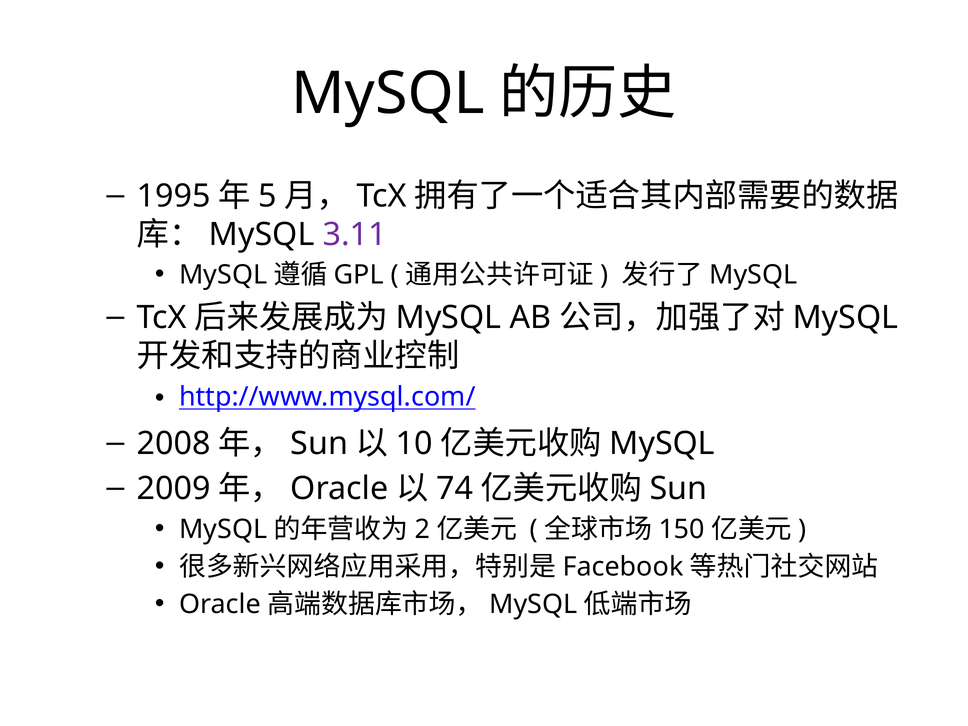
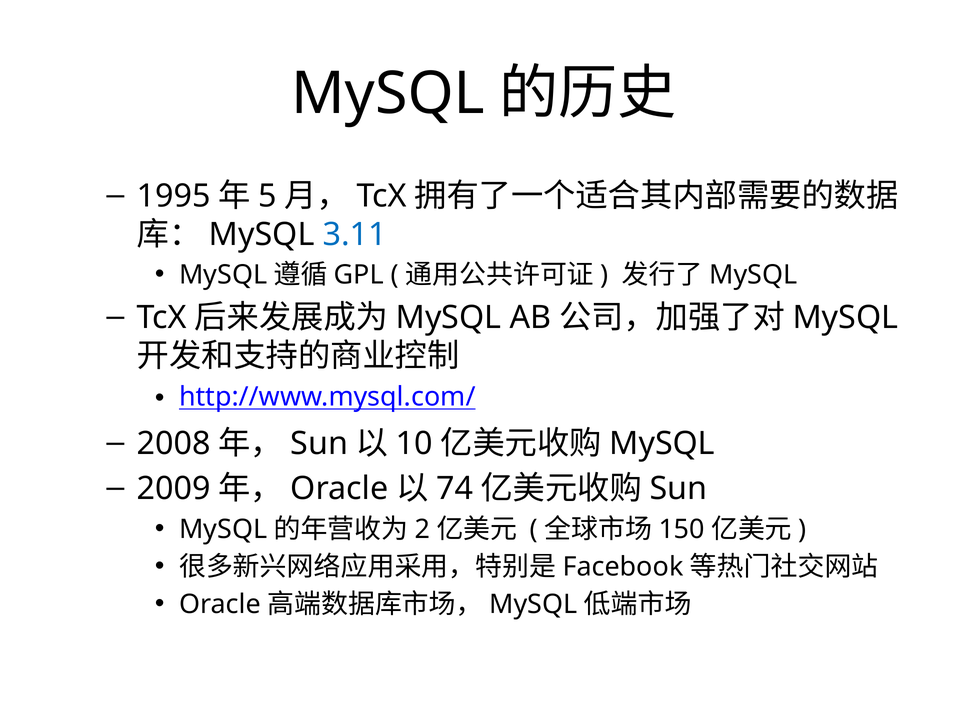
3.11 colour: purple -> blue (355, 235)
